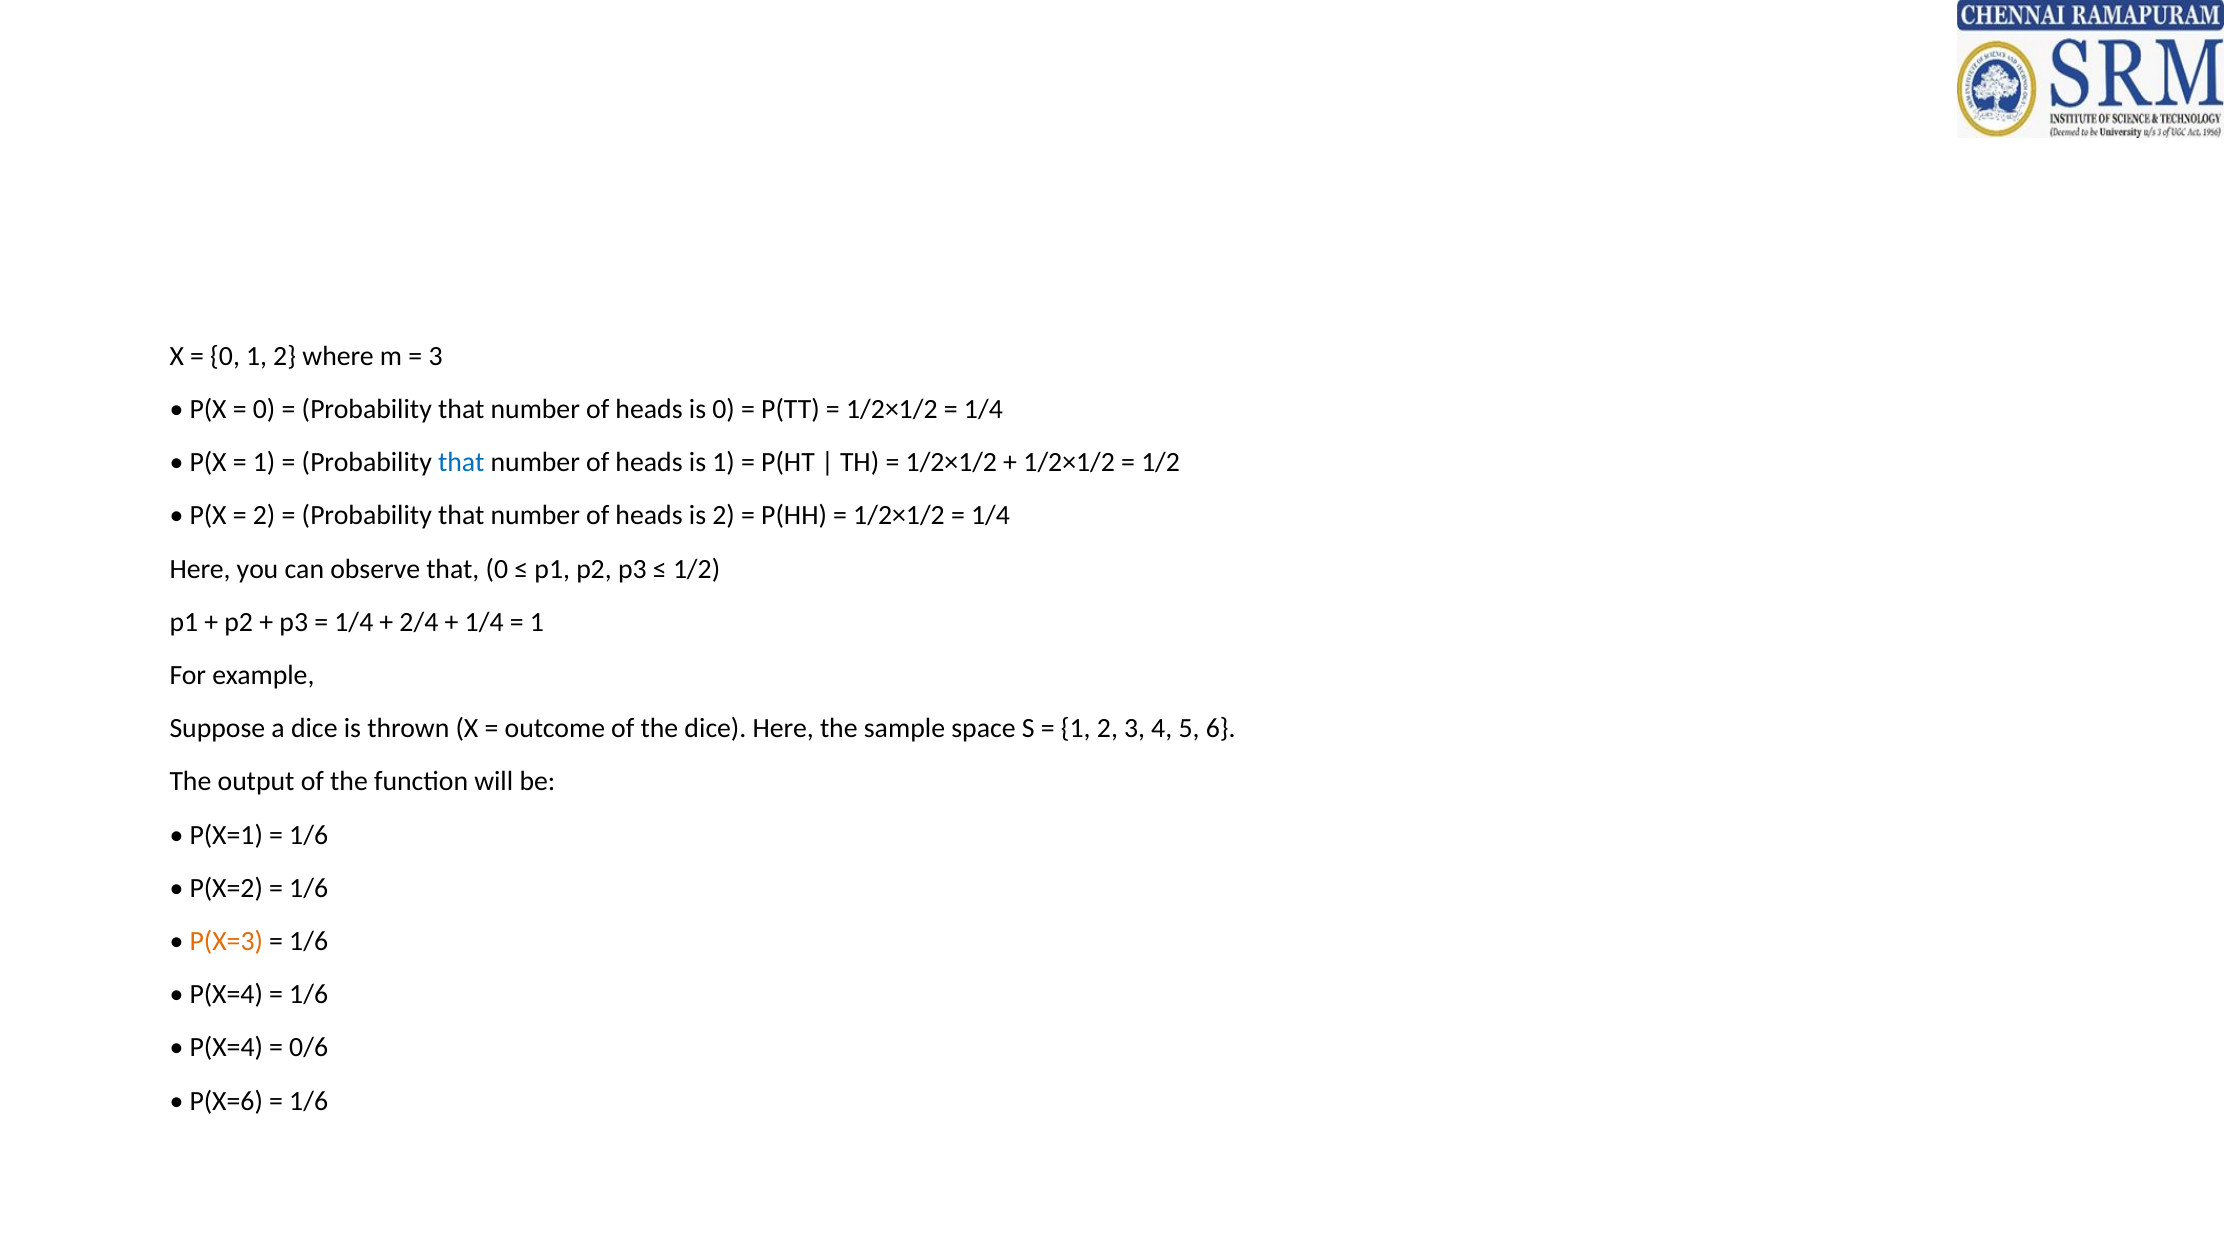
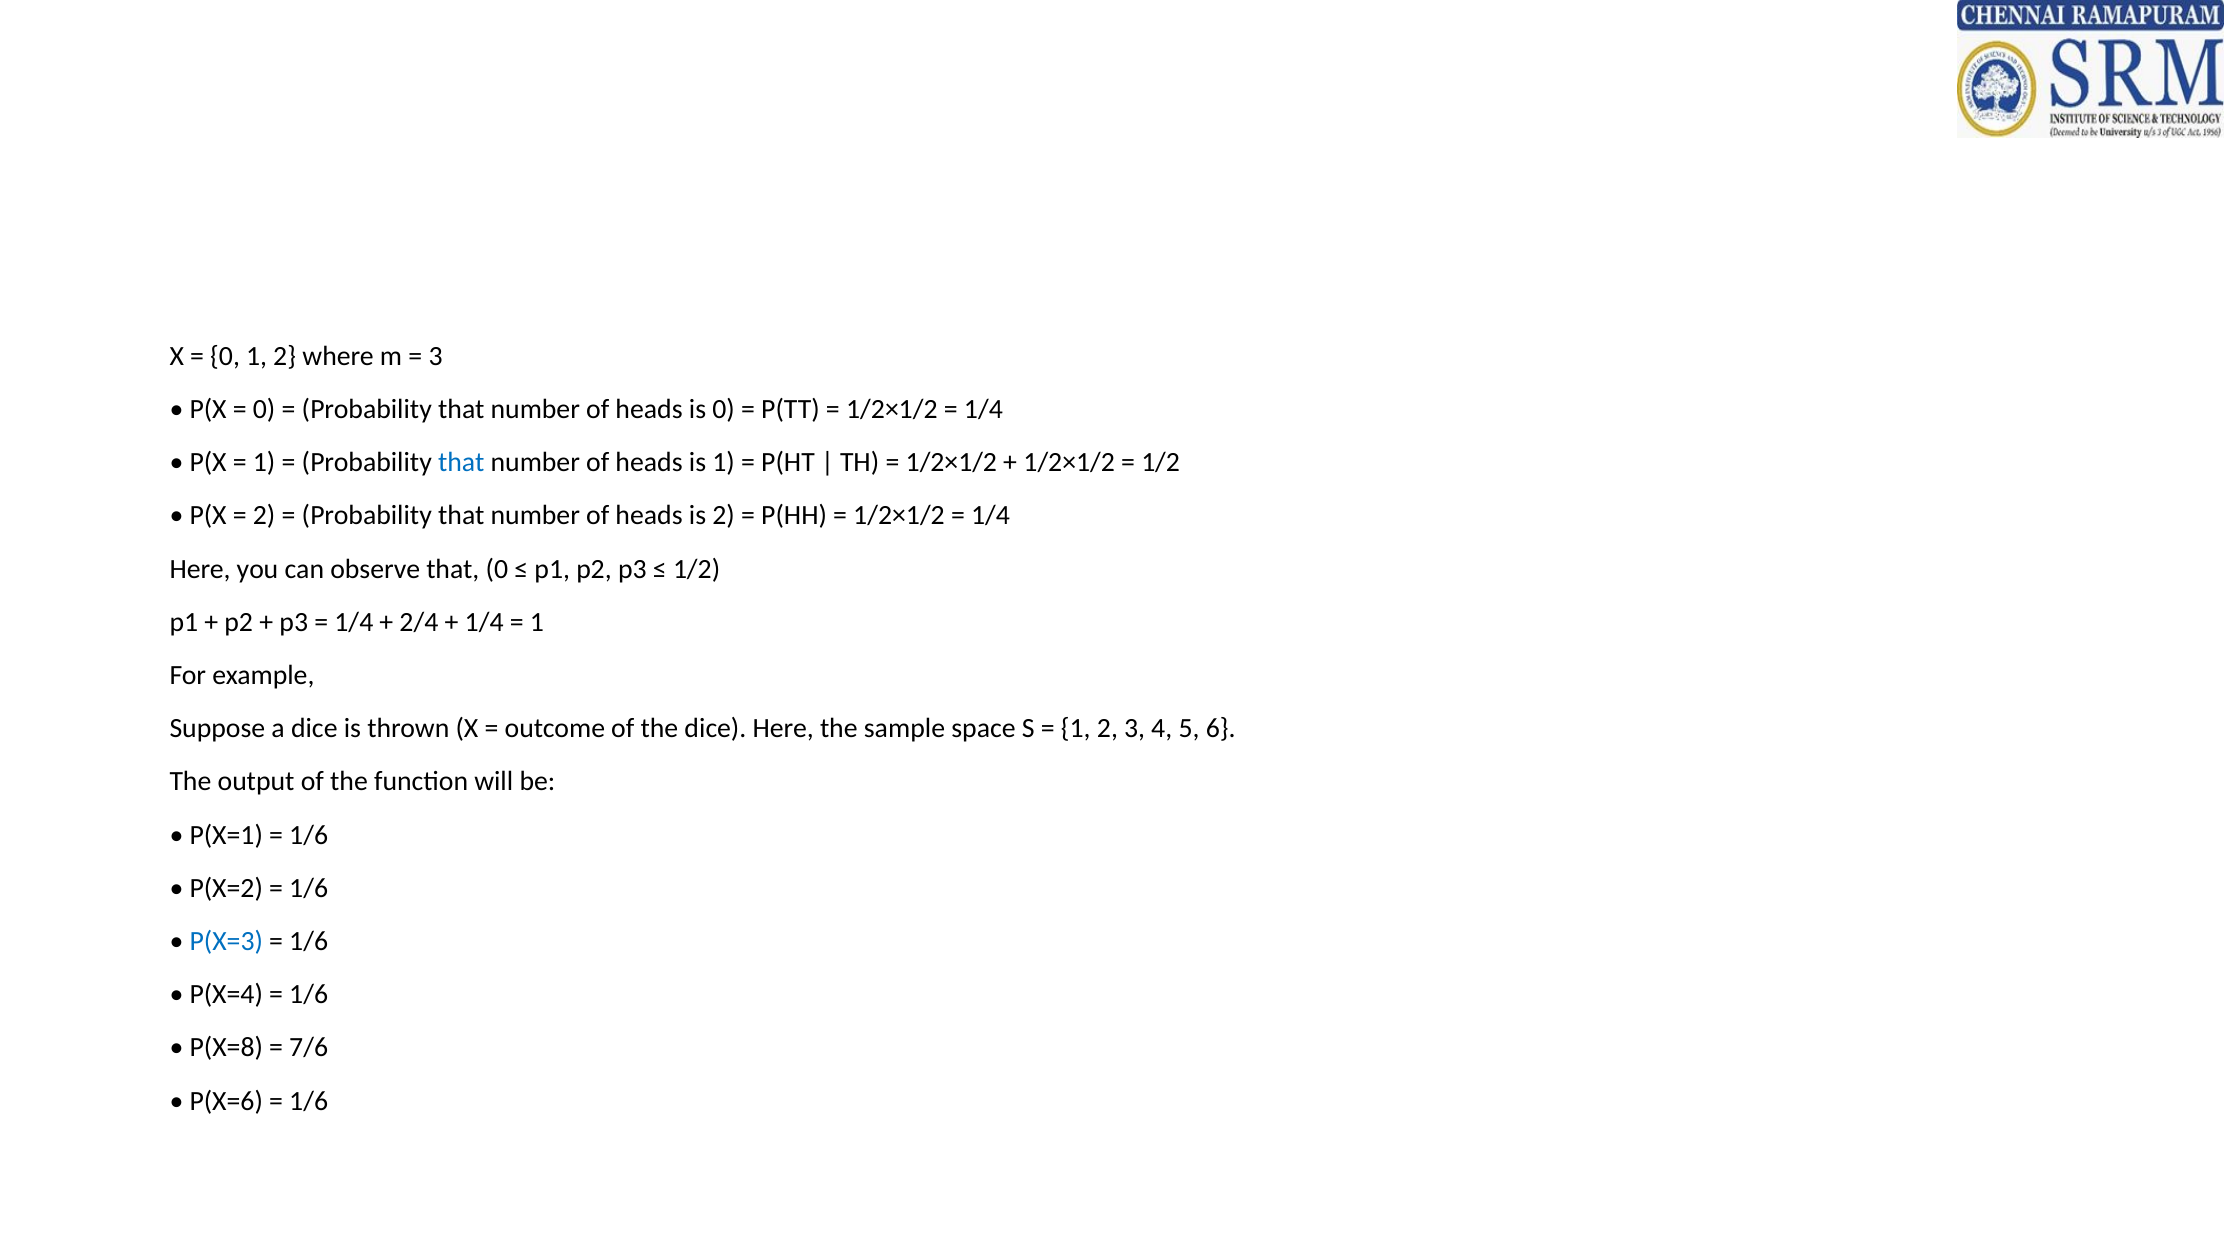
P(X=3 colour: orange -> blue (226, 941)
P(X=4: P(X=4 -> P(X=8 (226, 1048)
0/6: 0/6 -> 7/6 (309, 1048)
